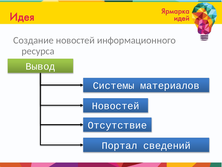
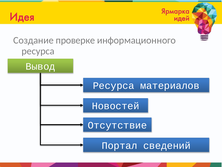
Создание новостей: новостей -> проверке (75, 40)
Системы: Системы -> Ресурса (114, 85)
